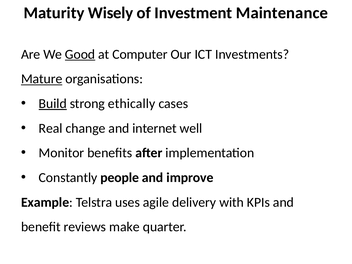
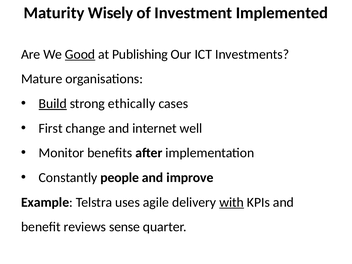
Maintenance: Maintenance -> Implemented (282, 13)
Computer: Computer -> Publishing (140, 54)
Mature underline: present -> none (42, 79)
Real: Real -> First (51, 128)
with underline: none -> present (232, 202)
make: make -> sense (125, 227)
